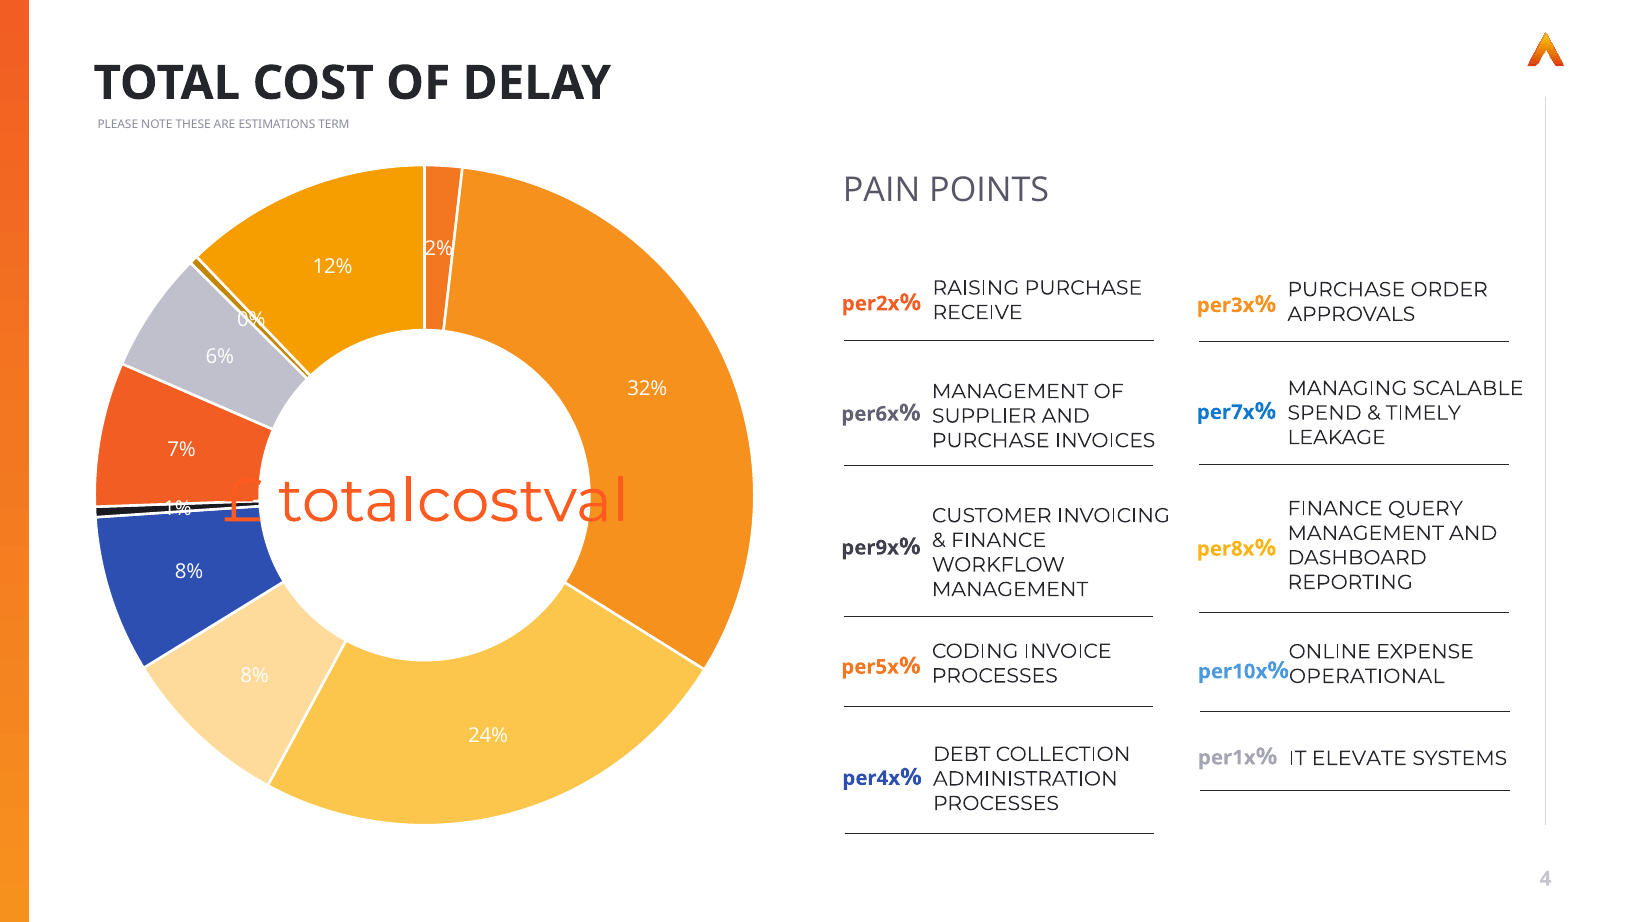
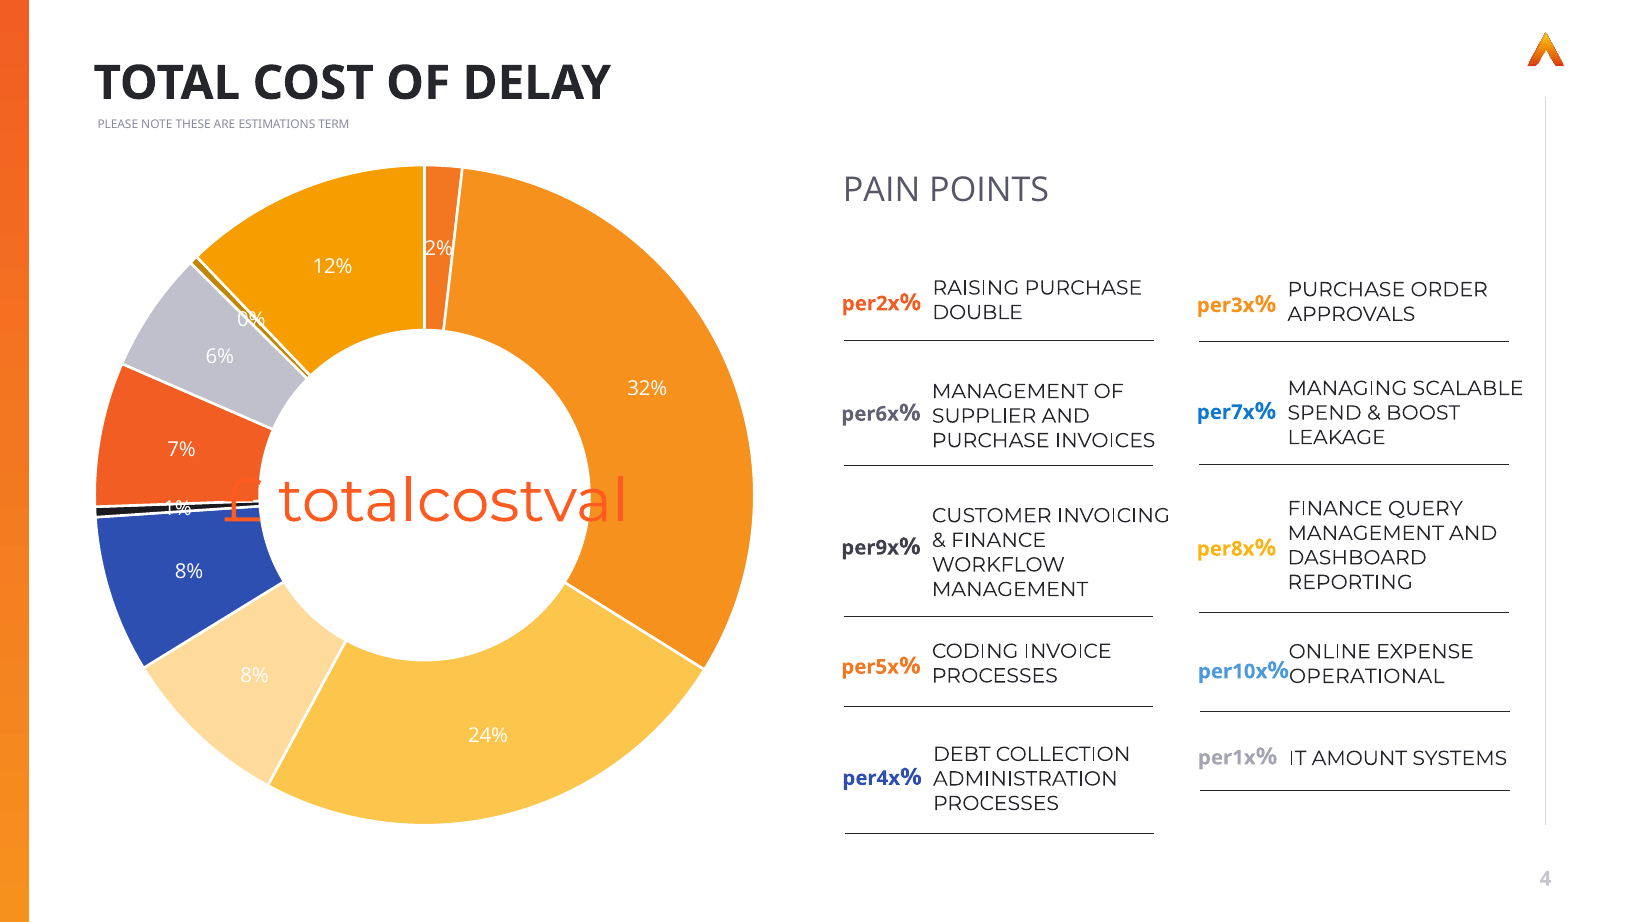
RECEIVE: RECEIVE -> DOUBLE (978, 312)
TIMELY: TIMELY -> BOOST (1423, 413)
ELEVATE: ELEVATE -> AMOUNT (1359, 758)
